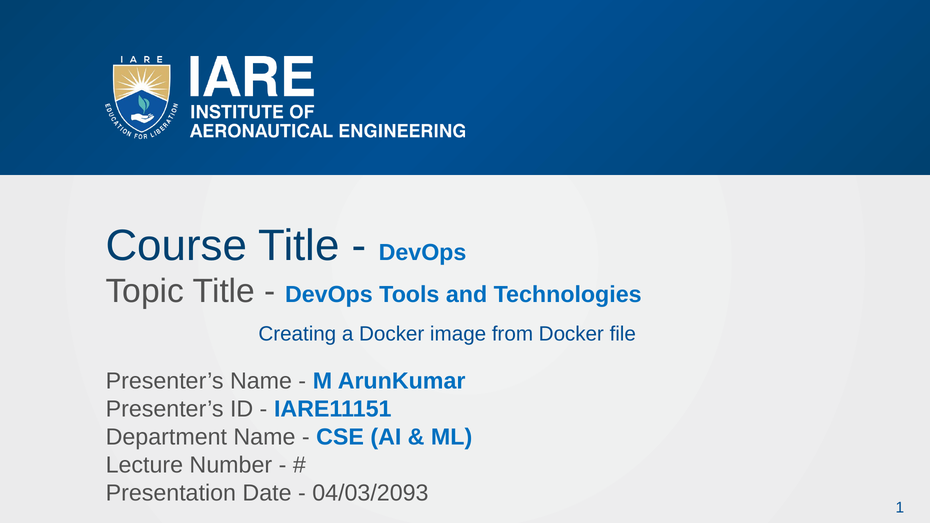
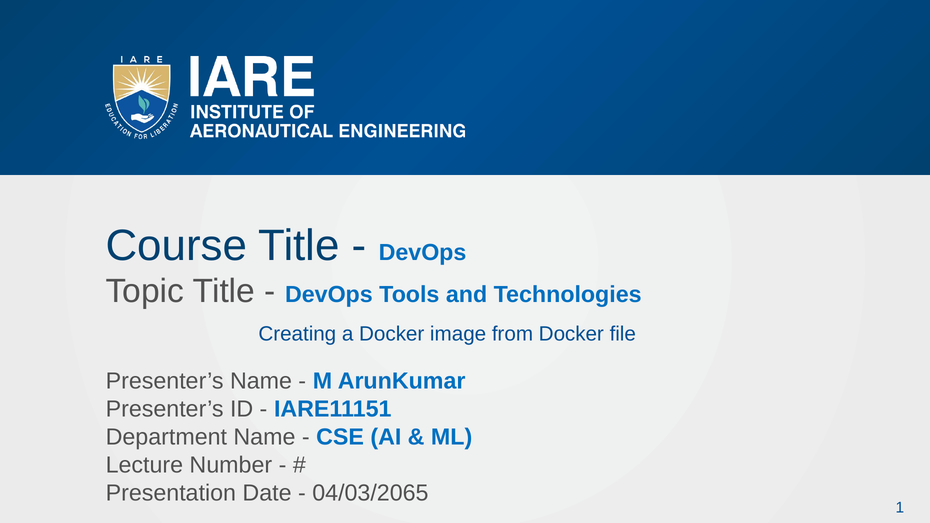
04/03/2093: 04/03/2093 -> 04/03/2065 (370, 493)
